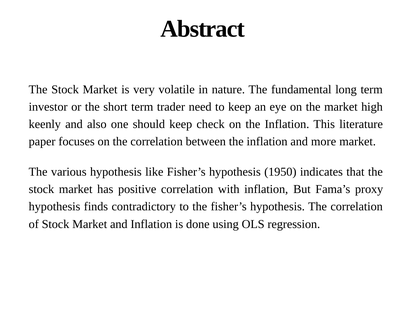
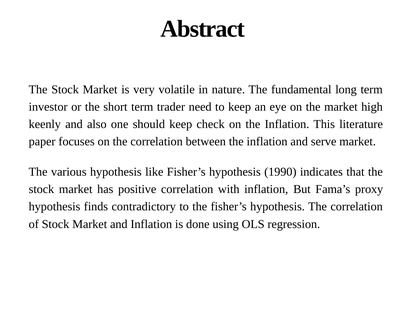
more: more -> serve (324, 142)
1950: 1950 -> 1990 (280, 172)
